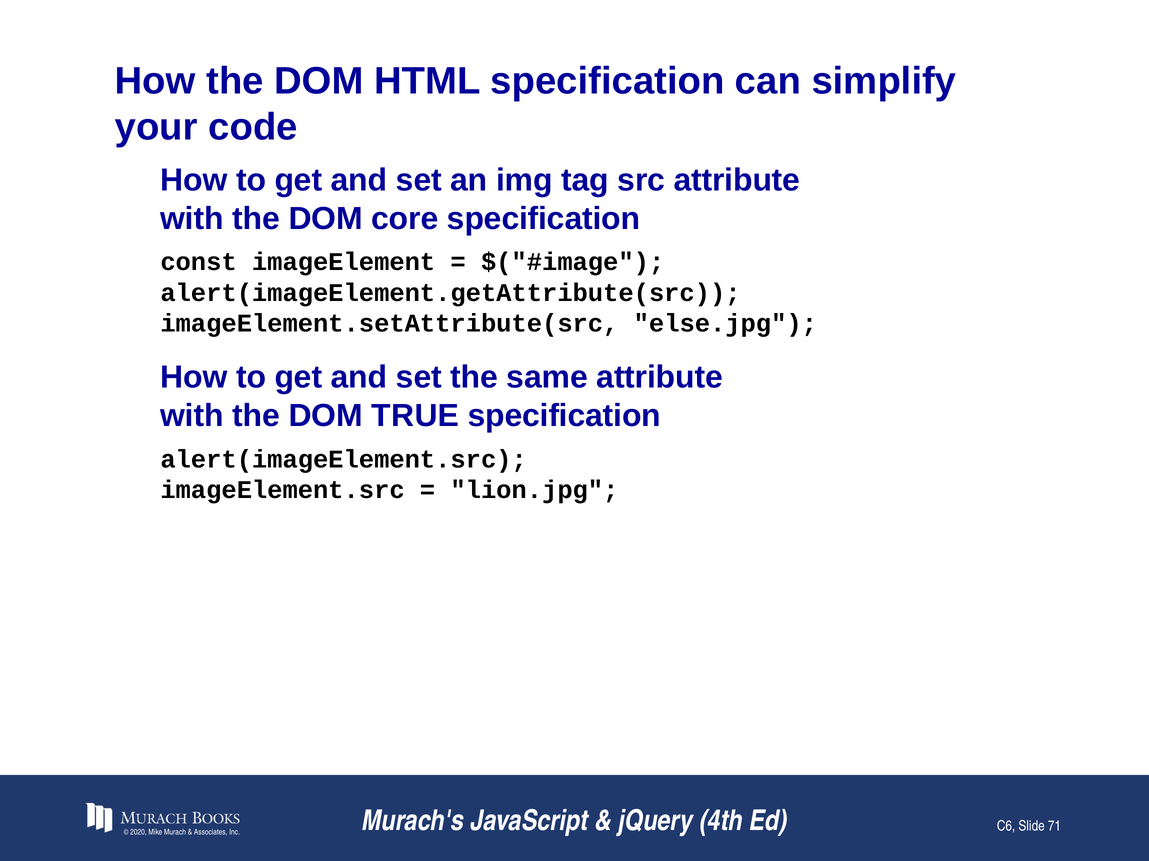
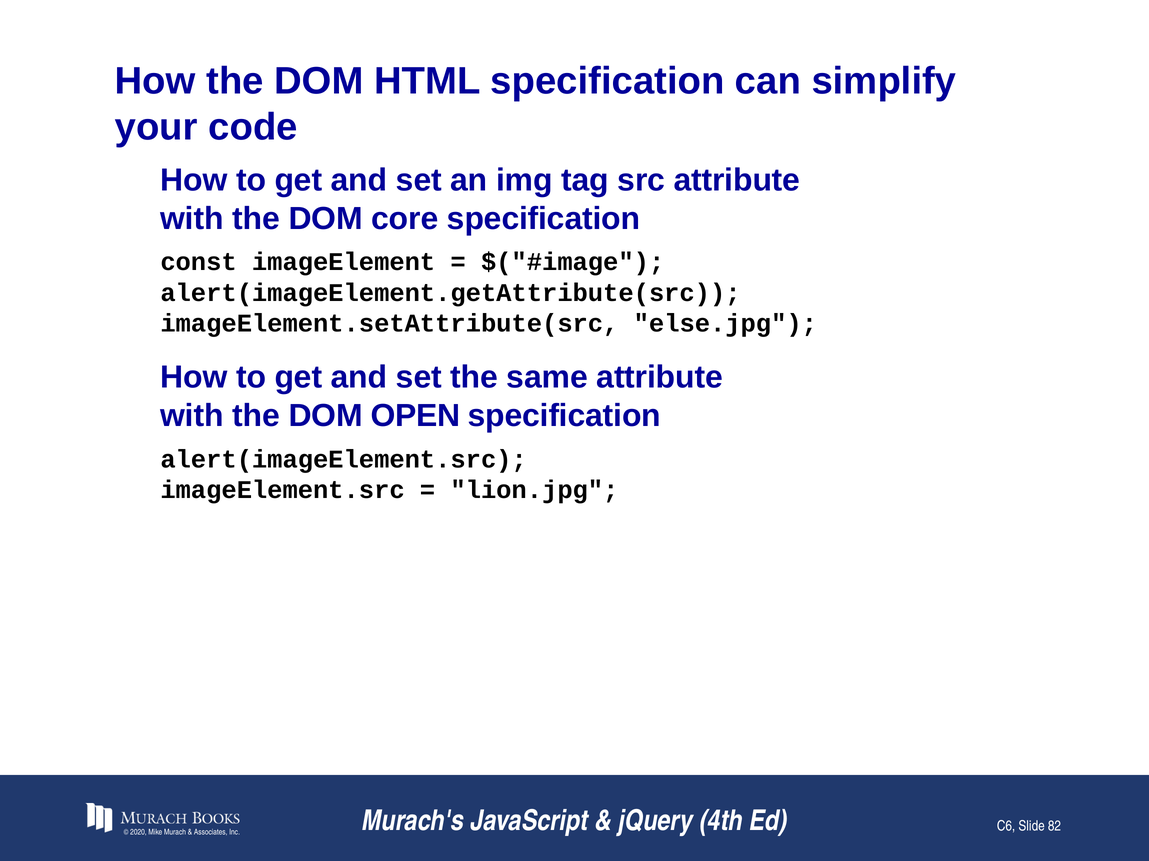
TRUE: TRUE -> OPEN (416, 416)
71: 71 -> 82 (1054, 827)
